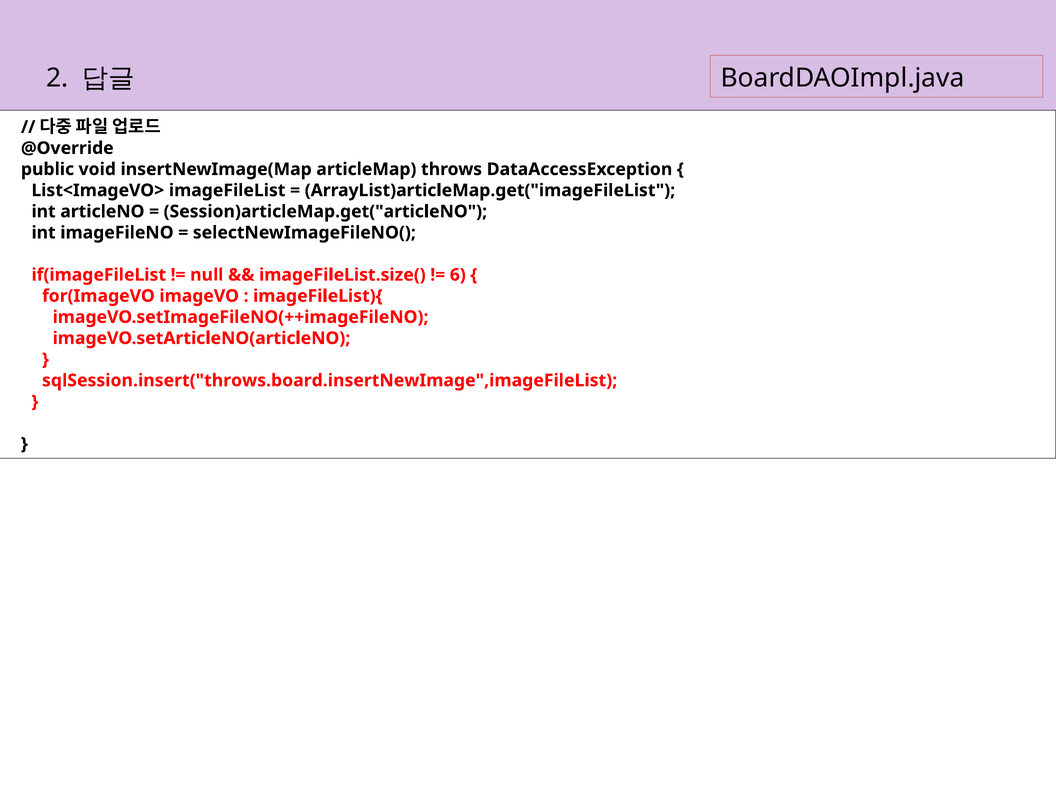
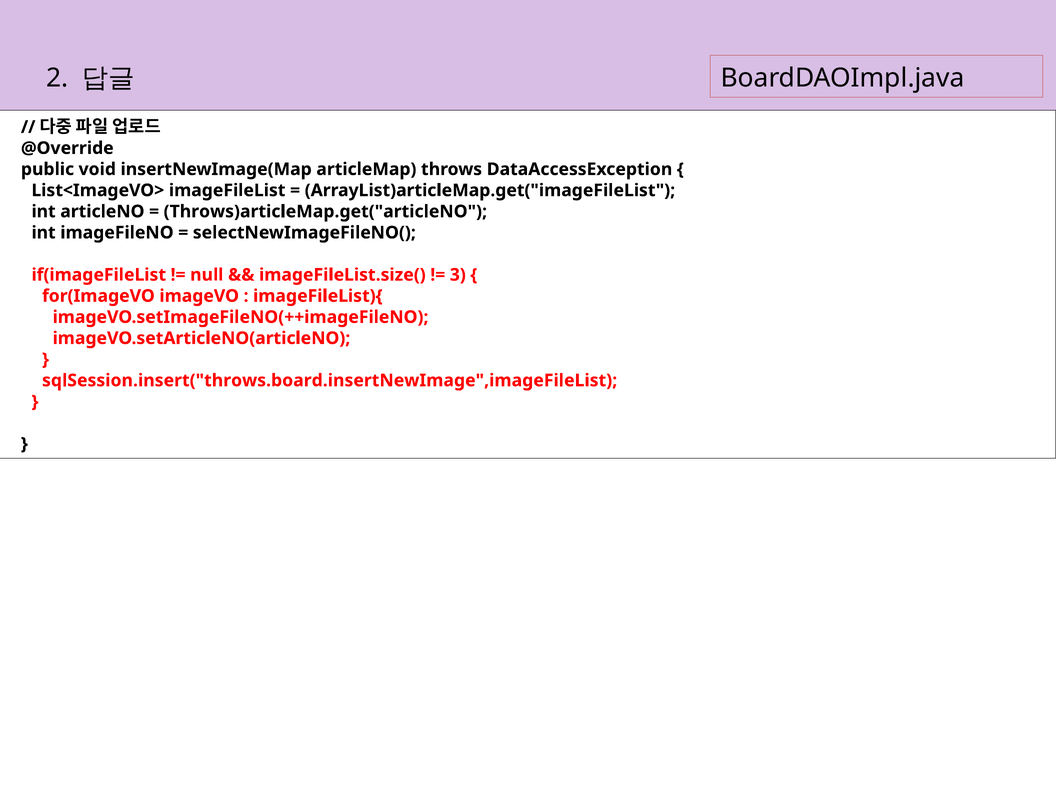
Session)articleMap.get("articleNO: Session)articleMap.get("articleNO -> Throws)articleMap.get("articleNO (325, 212)
6: 6 -> 3 (458, 275)
